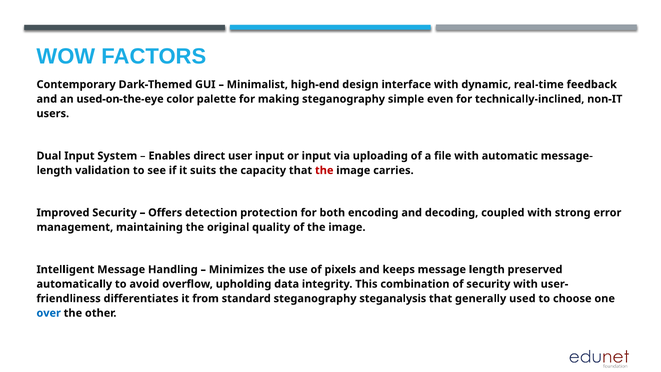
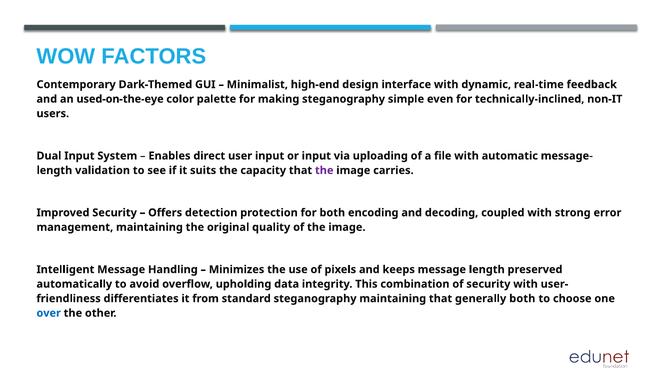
the colour: red -> purple (324, 170)
steganography steganalysis: steganalysis -> maintaining (393, 298)
generally used: used -> both (522, 298)
